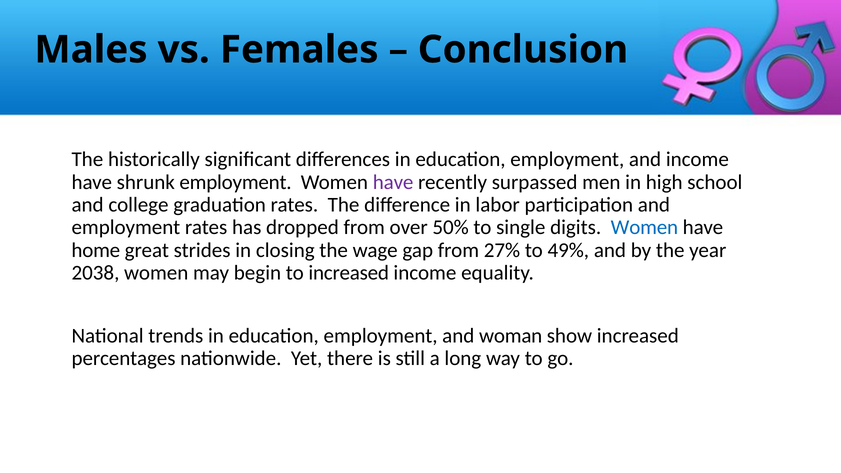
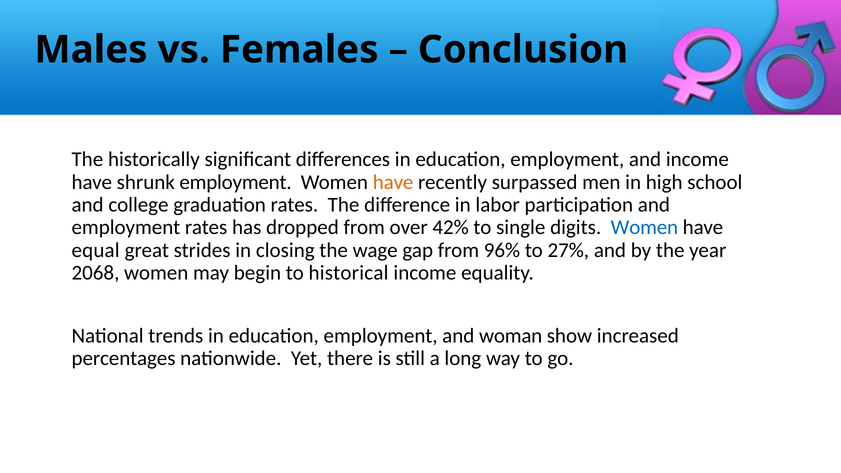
have colour: purple -> orange (393, 182)
50%: 50% -> 42% (451, 227)
home: home -> equal (96, 250)
27%: 27% -> 96% (502, 250)
49%: 49% -> 27% (568, 250)
2038: 2038 -> 2068 (95, 273)
to increased: increased -> historical (349, 273)
